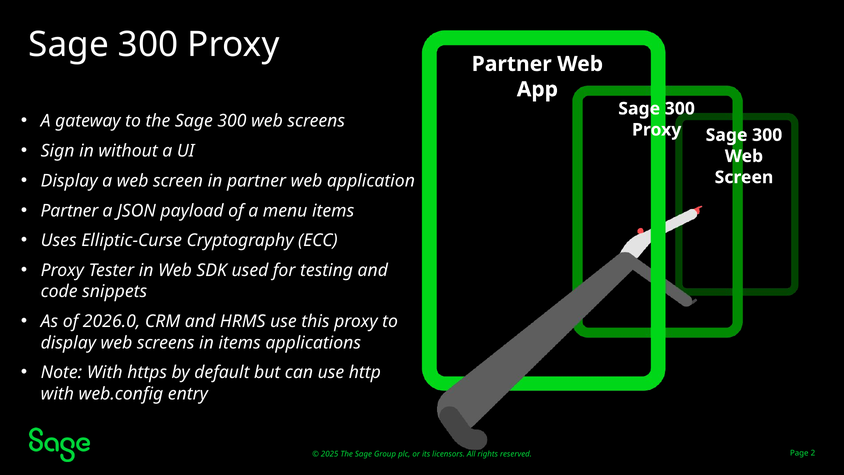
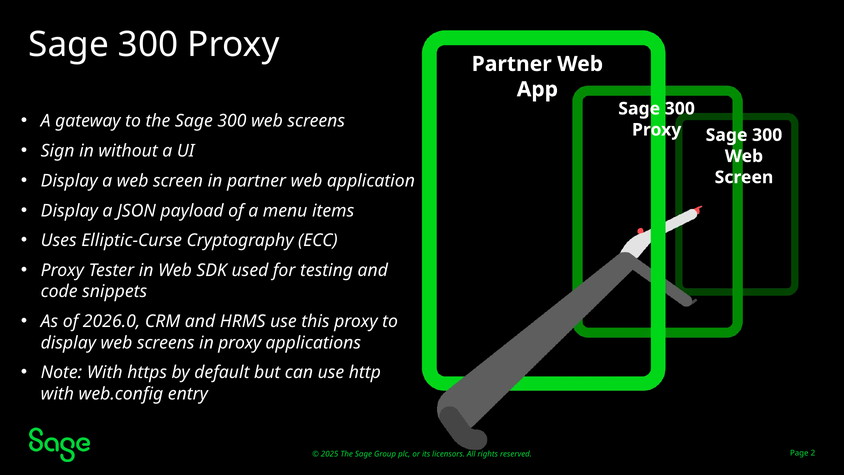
Partner: Partner -> Display (69, 211)
in items: items -> proxy (240, 343)
